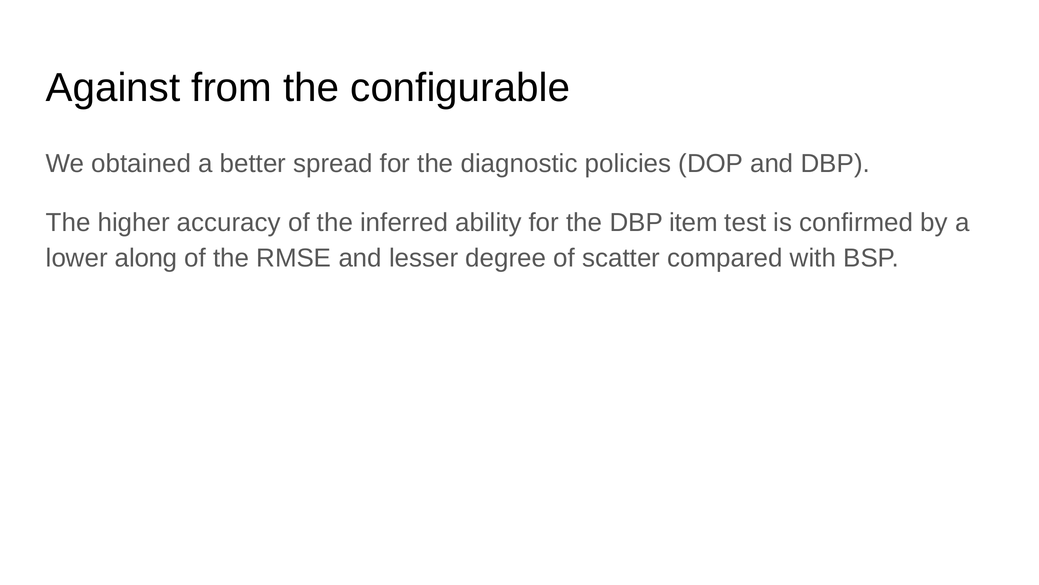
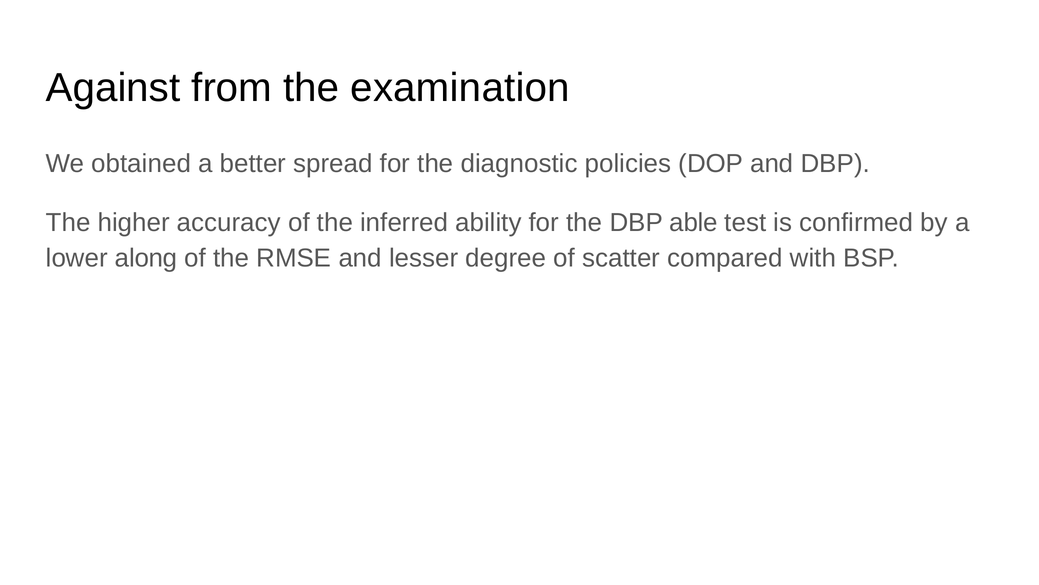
configurable: configurable -> examination (460, 88)
item: item -> able (694, 222)
